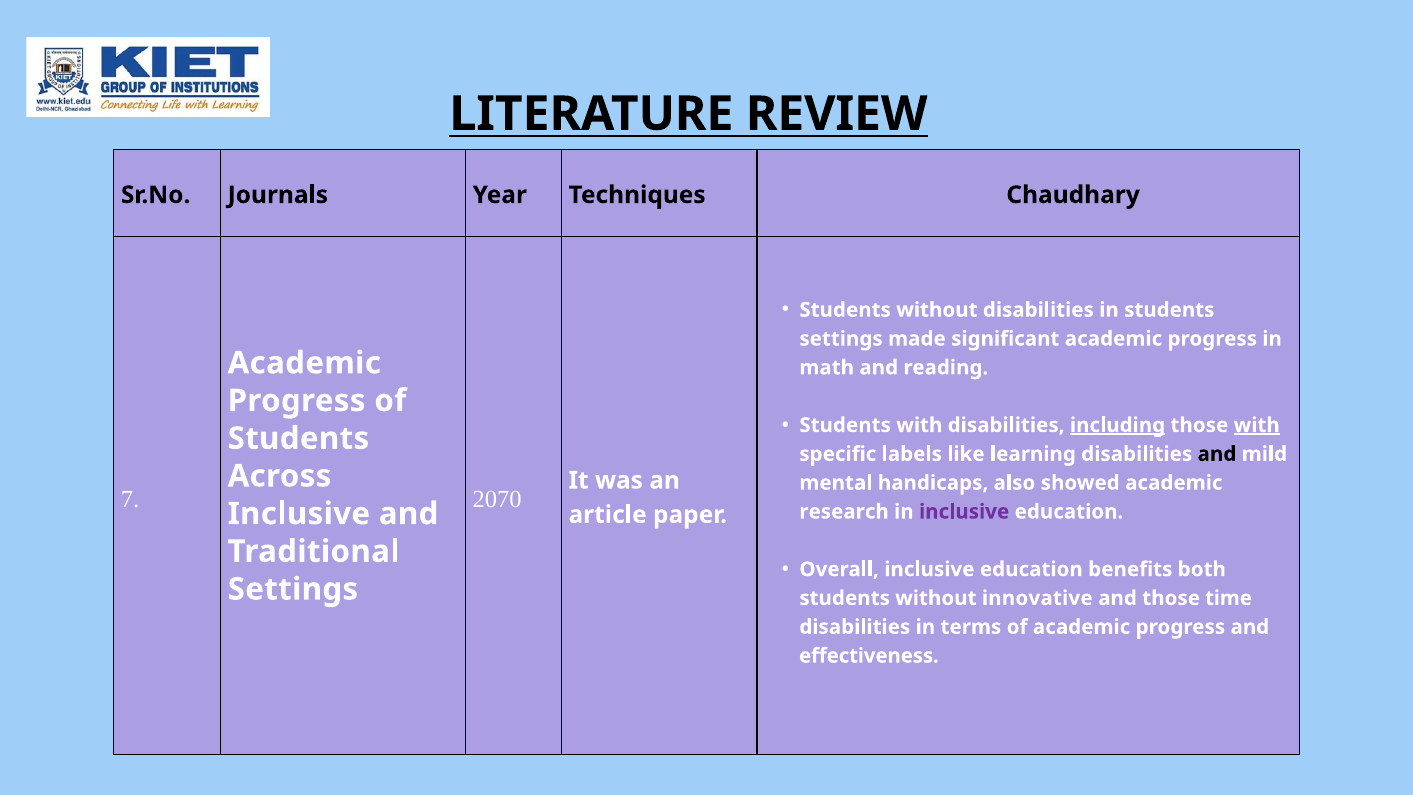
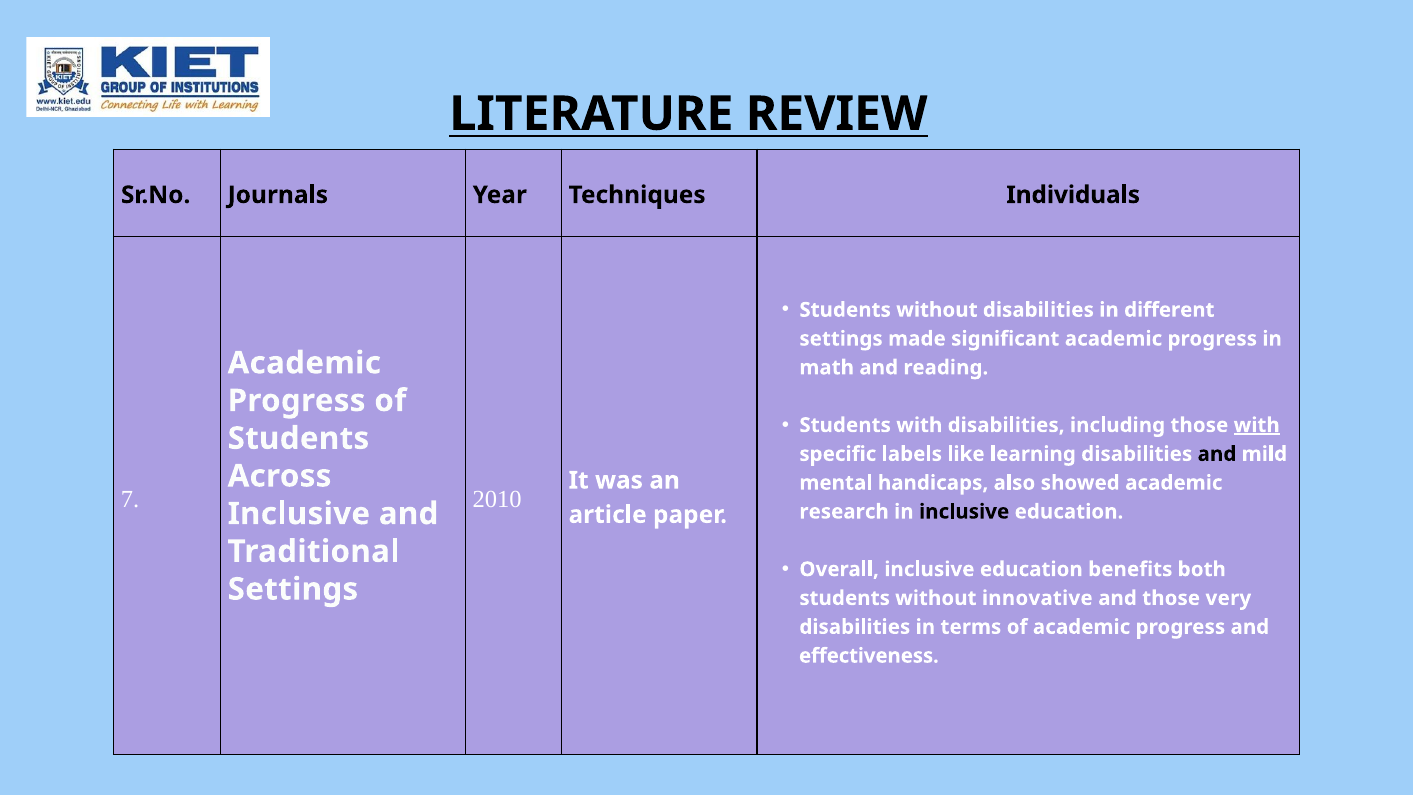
Chaudhary: Chaudhary -> Individuals (1073, 195)
in students: students -> different (1169, 310)
including underline: present -> none (1118, 425)
2070: 2070 -> 2010 (497, 499)
inclusive colour: purple -> black (964, 512)
time: time -> very (1228, 598)
